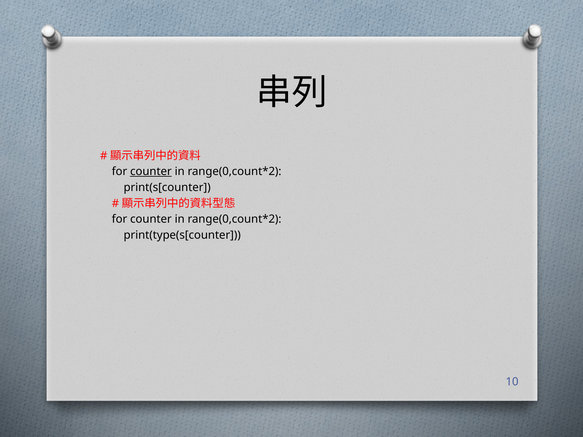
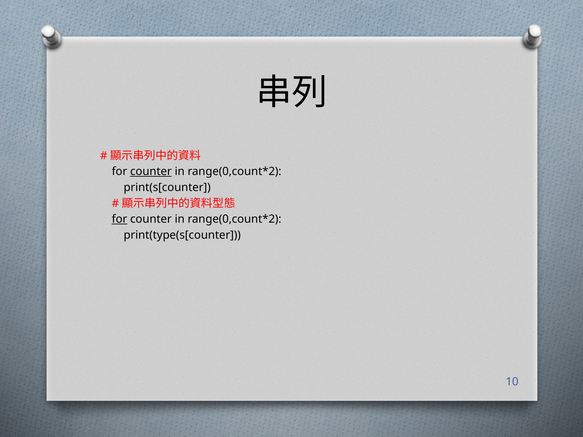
for underline: none -> present (120, 219)
